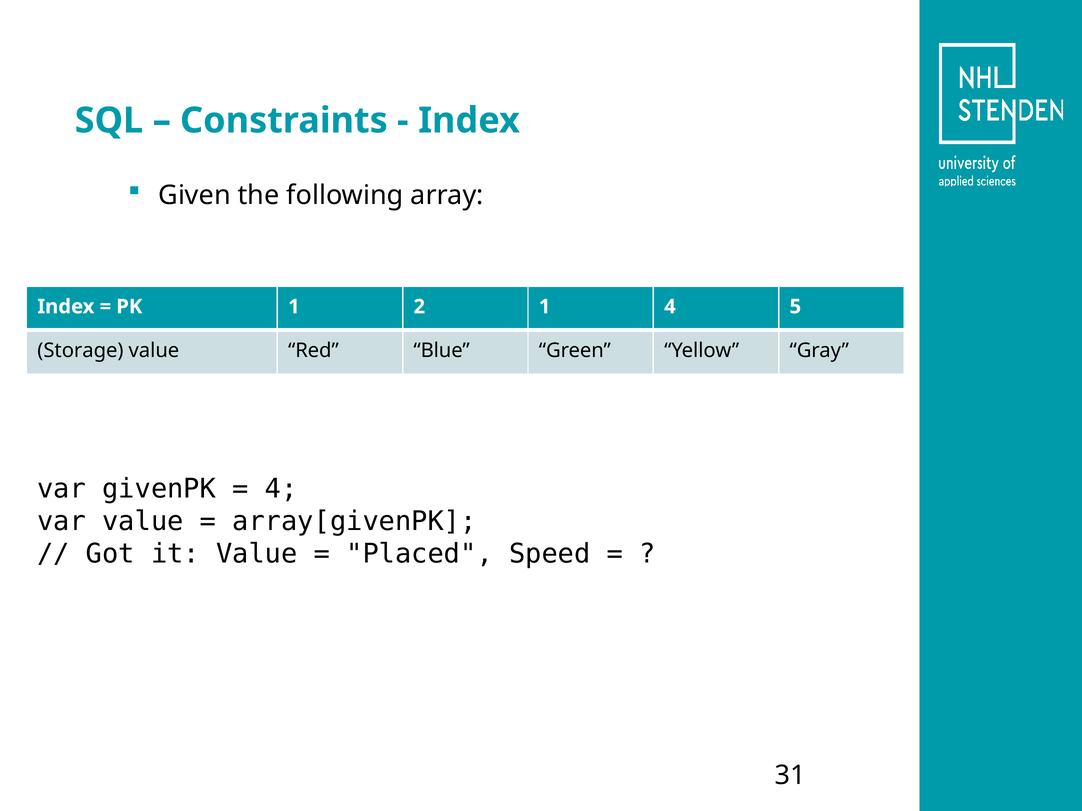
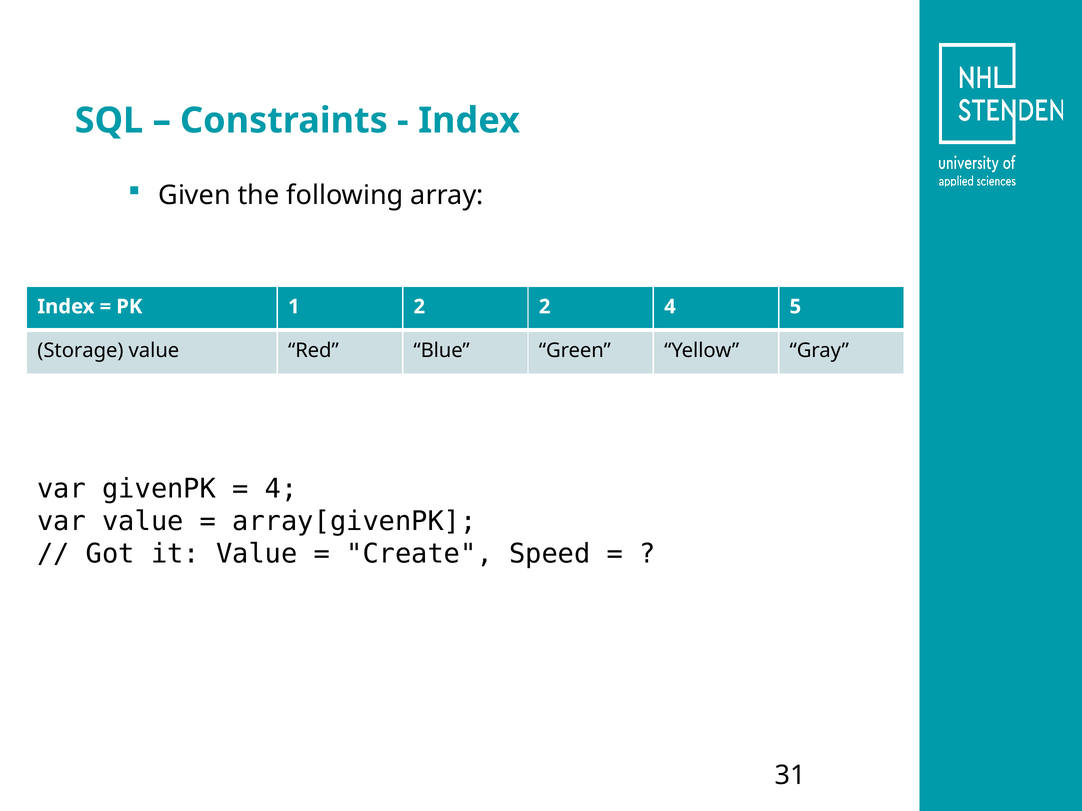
2 1: 1 -> 2 (545, 307)
Placed: Placed -> Create (420, 554)
